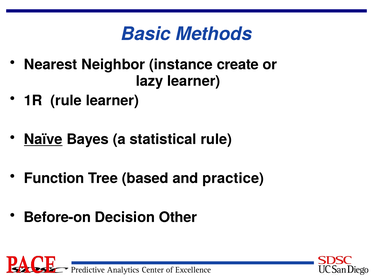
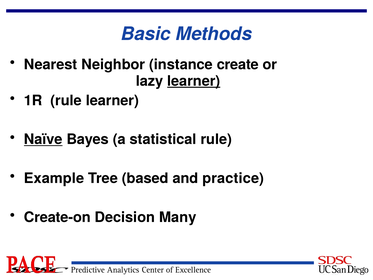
learner underline: none -> present (194, 81)
Function: Function -> Example (54, 178)
Before-on: Before-on -> Create-on (57, 217)
Other: Other -> Many (178, 217)
